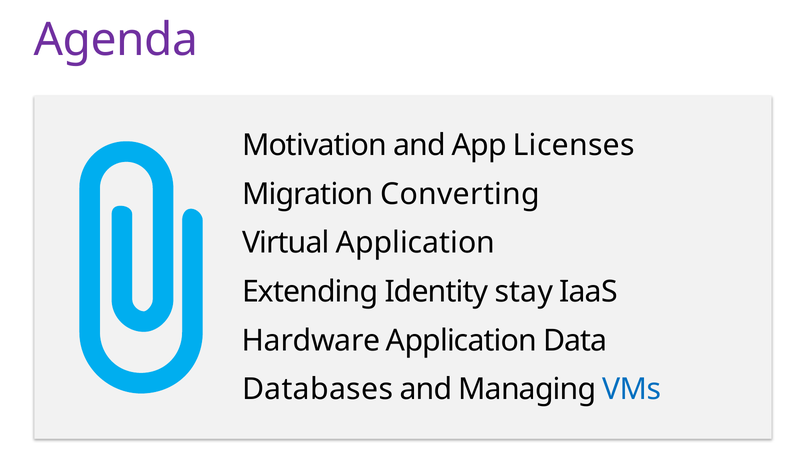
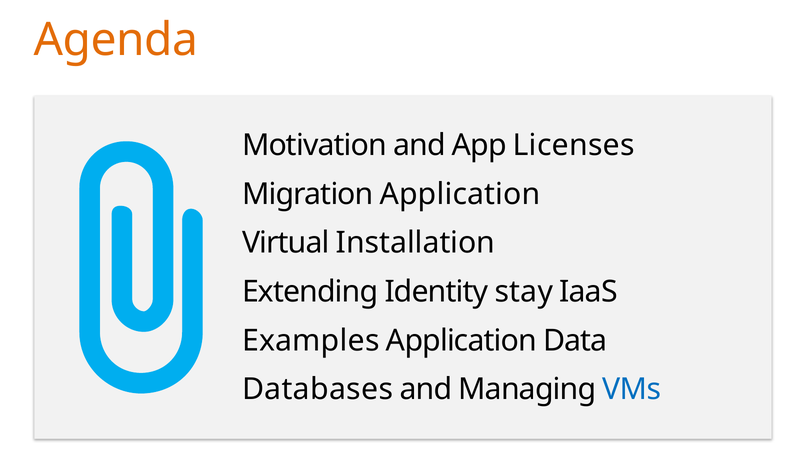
Agenda colour: purple -> orange (116, 40)
Migration Converting: Converting -> Application (460, 194)
Virtual Application: Application -> Installation (415, 243)
Hardware: Hardware -> Examples (311, 340)
